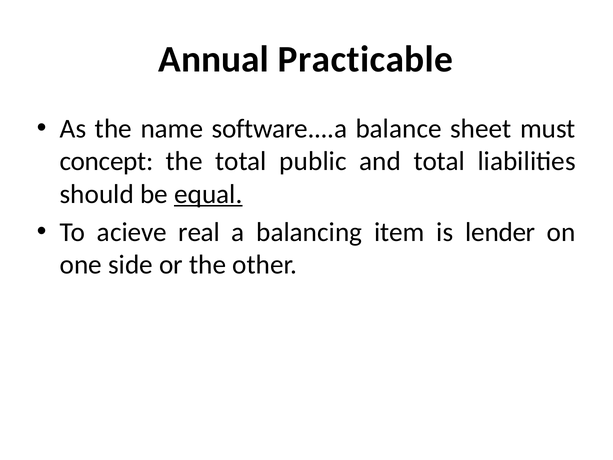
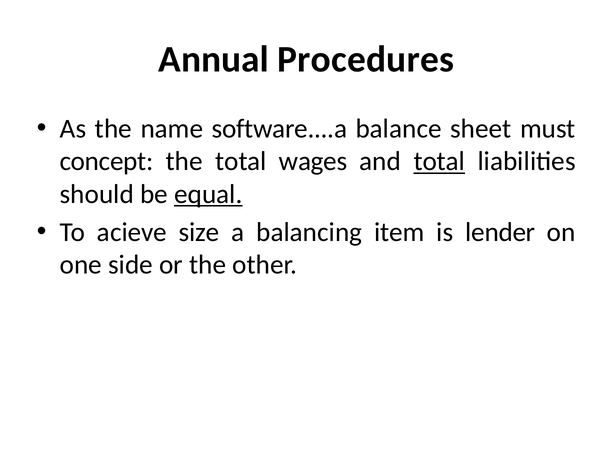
Practicable: Practicable -> Procedures (366, 59)
public: public -> wages (313, 161)
total underline: none -> present (439, 161)
real: real -> size (199, 232)
